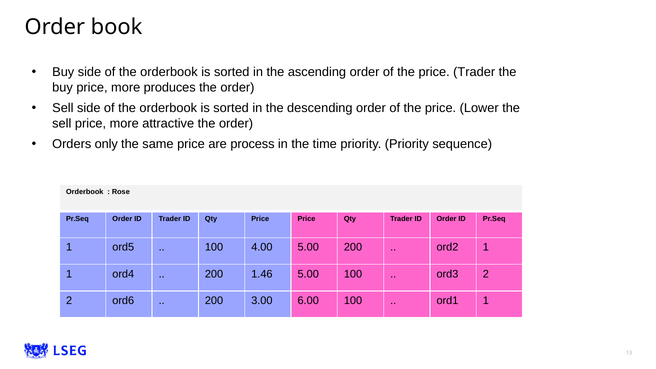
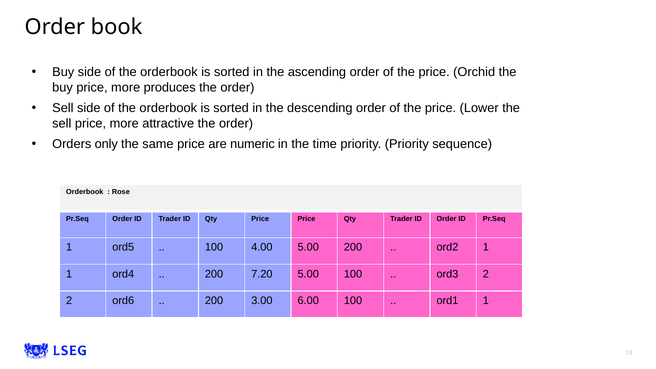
price Trader: Trader -> Orchid (474, 72)
process: process -> numeric (252, 144)
1.46: 1.46 -> 7.20 (262, 274)
